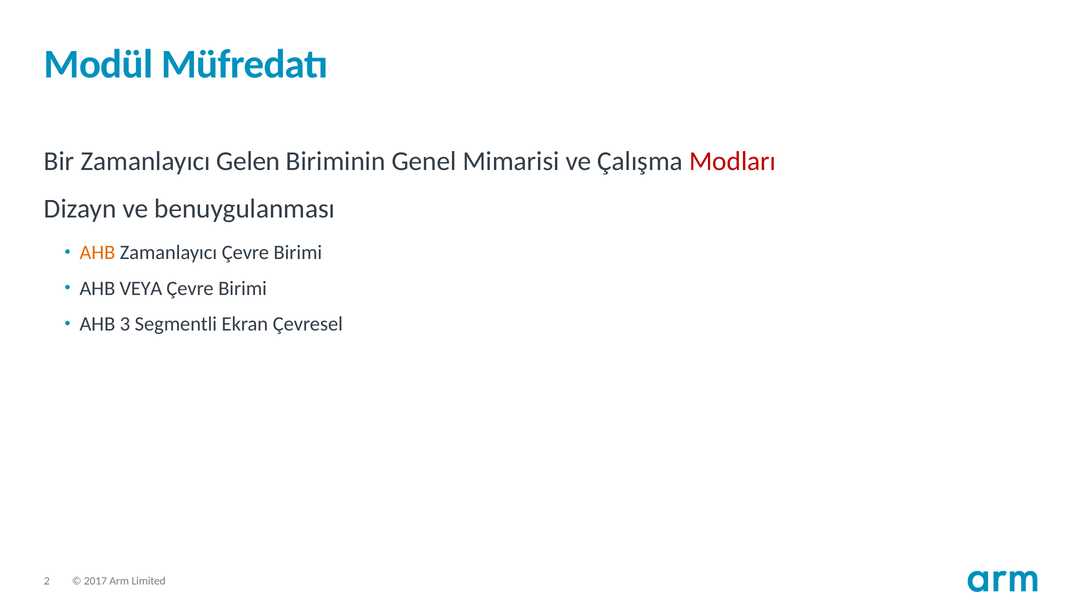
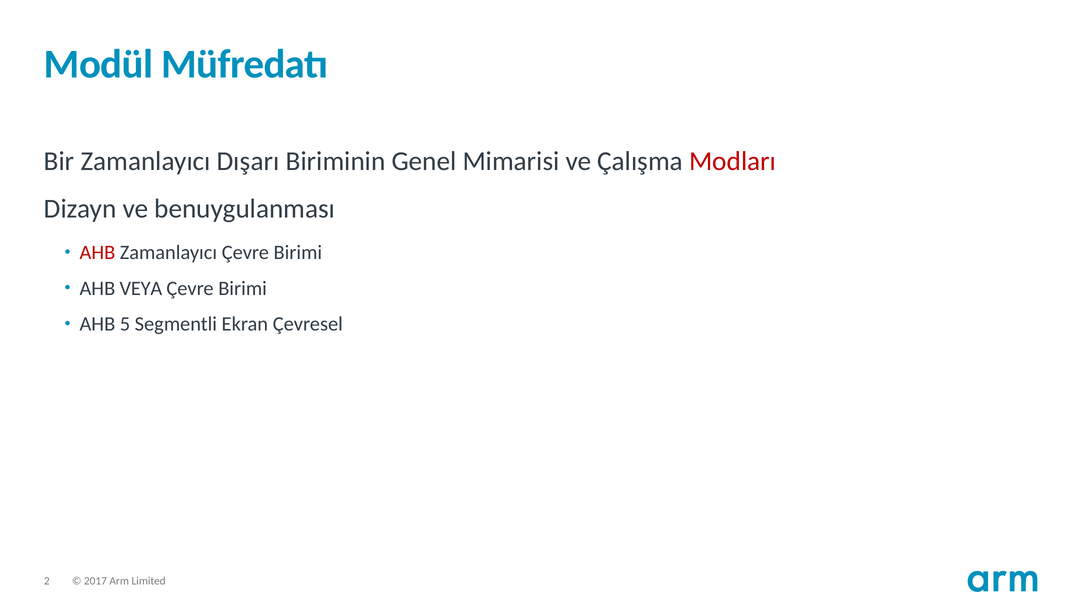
Gelen: Gelen -> Dışarı (248, 161)
AHB colour: orange -> red (97, 253)
3: 3 -> 5 (125, 324)
